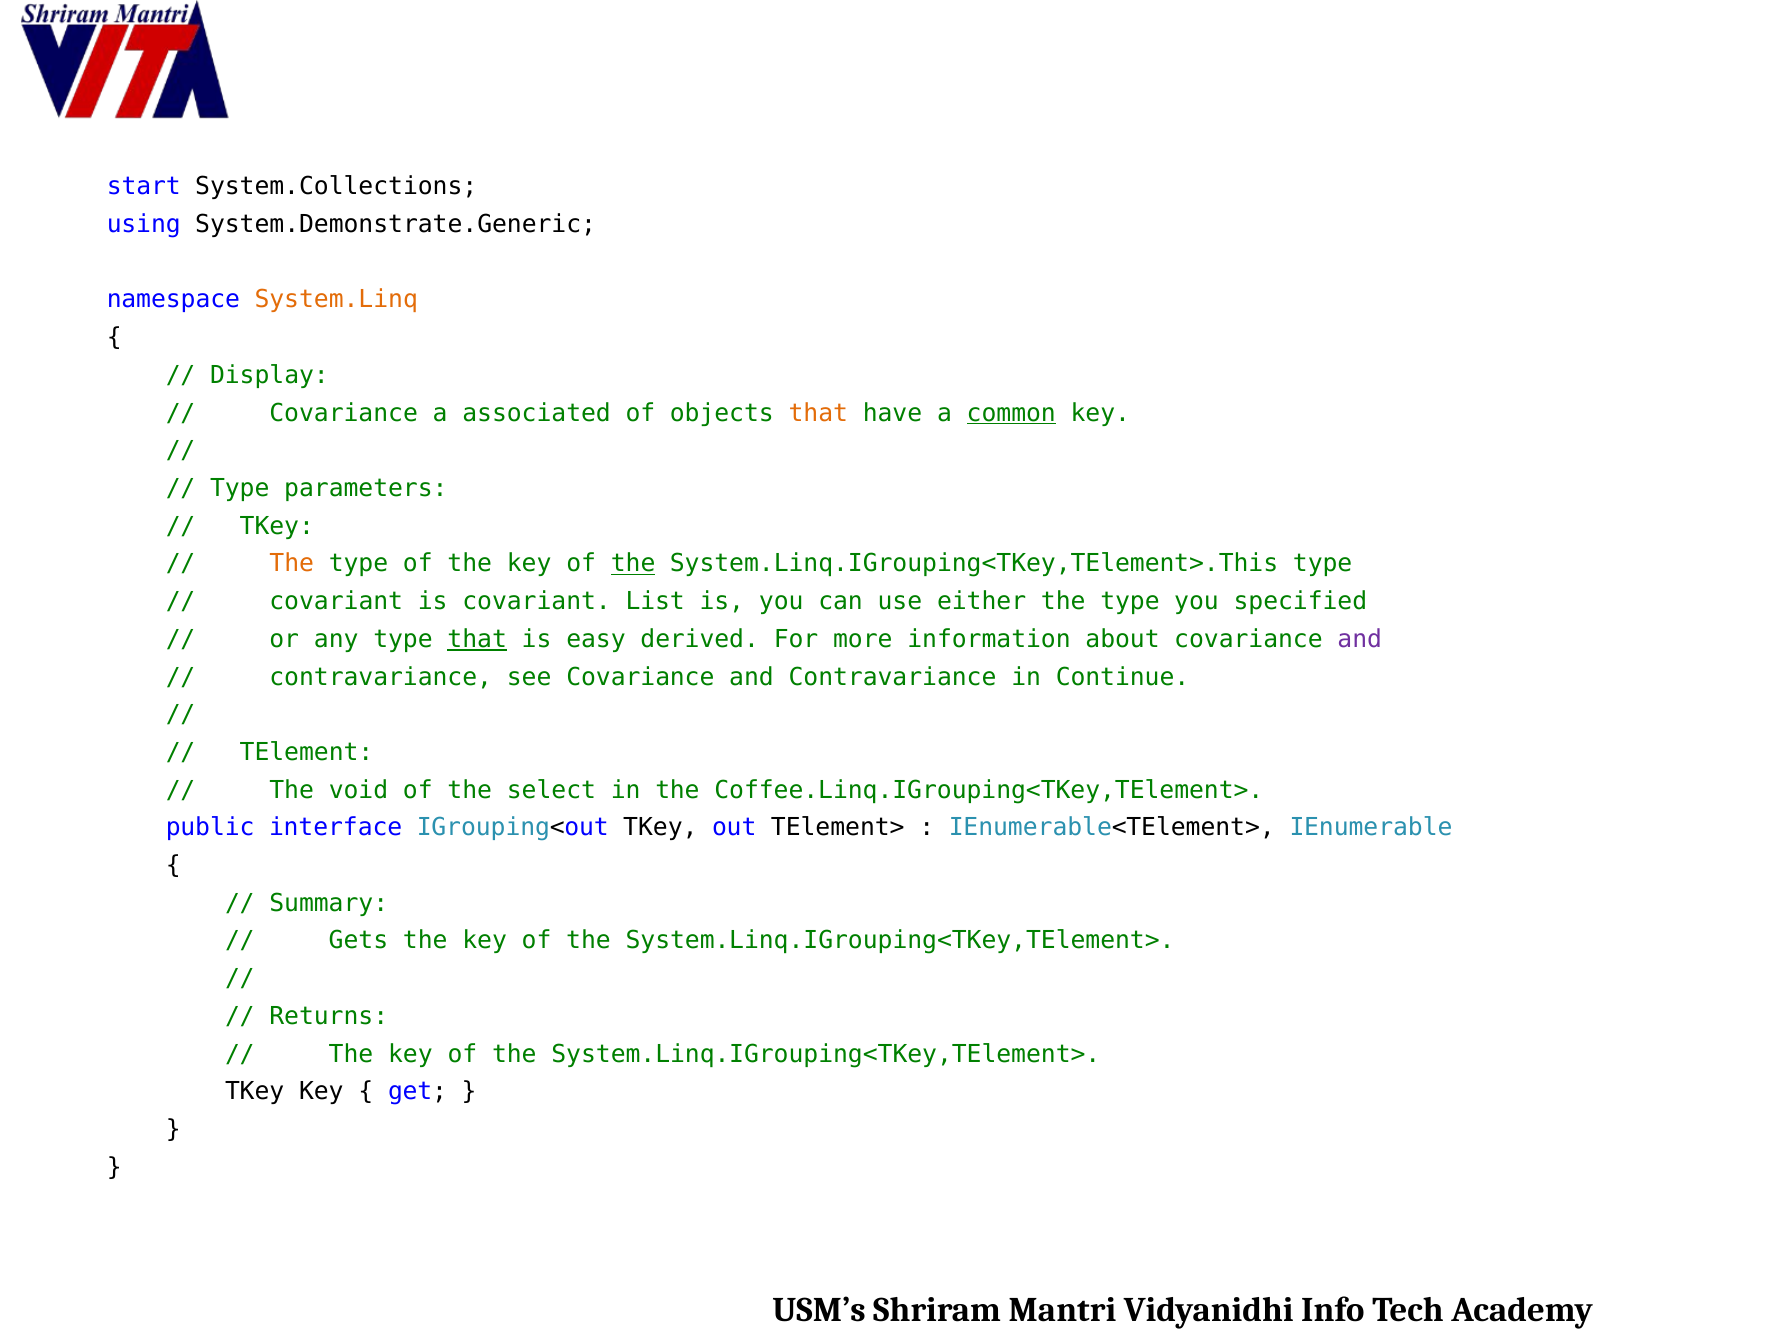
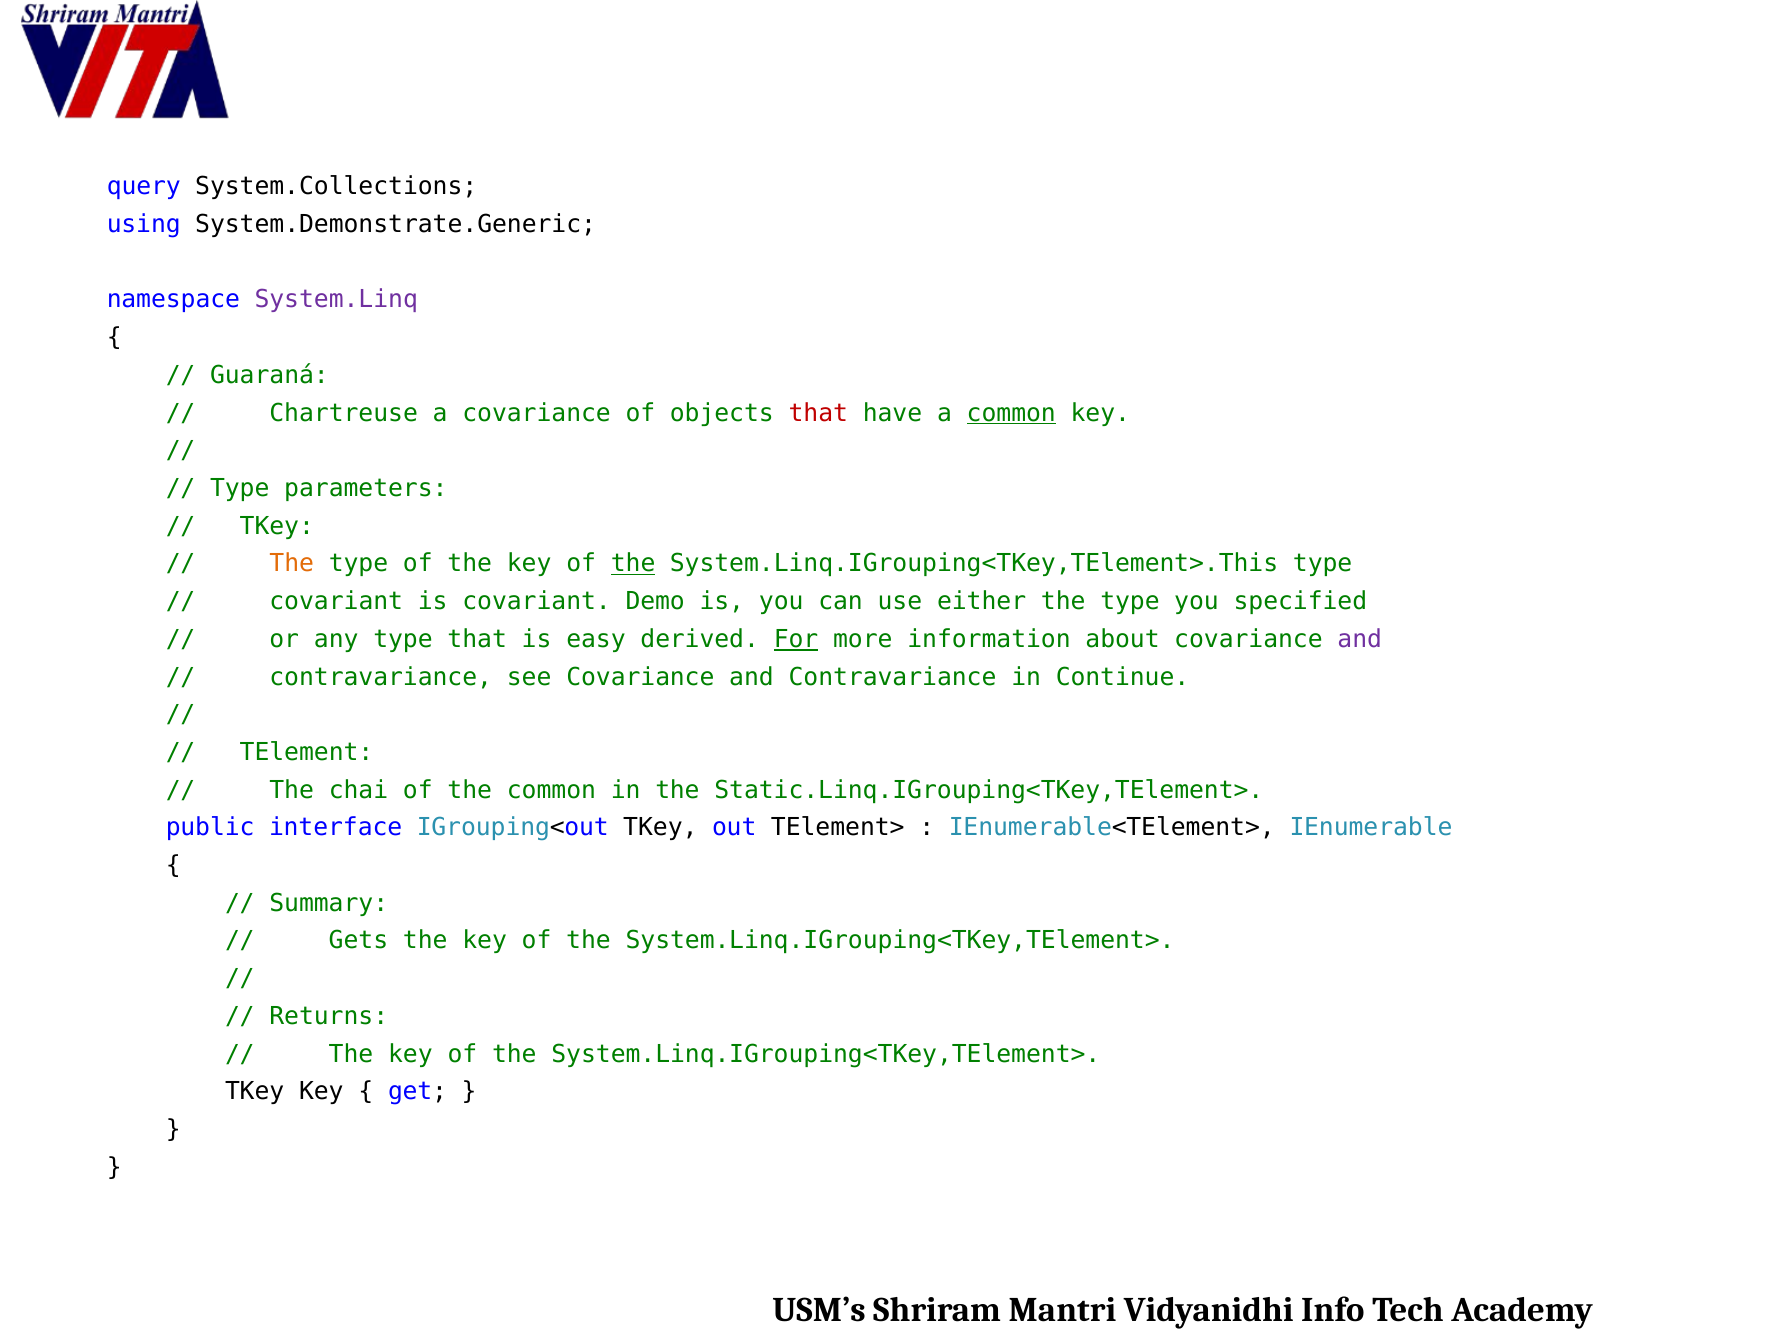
start: start -> query (144, 187)
System.Linq colour: orange -> purple (336, 300)
Display: Display -> Guaraná (269, 375)
Covariance: Covariance -> Chartreuse (344, 413)
a associated: associated -> covariance (537, 413)
that colour: orange -> red (818, 413)
List: List -> Demo (655, 601)
that underline: present -> none (477, 639)
For underline: none -> present (796, 639)
void: void -> chai (359, 790)
the select: select -> common (551, 790)
Coffee.Linq.IGrouping<TKey,TElement>: Coffee.Linq.IGrouping<TKey,TElement> -> Static.Linq.IGrouping<TKey,TElement> (989, 790)
